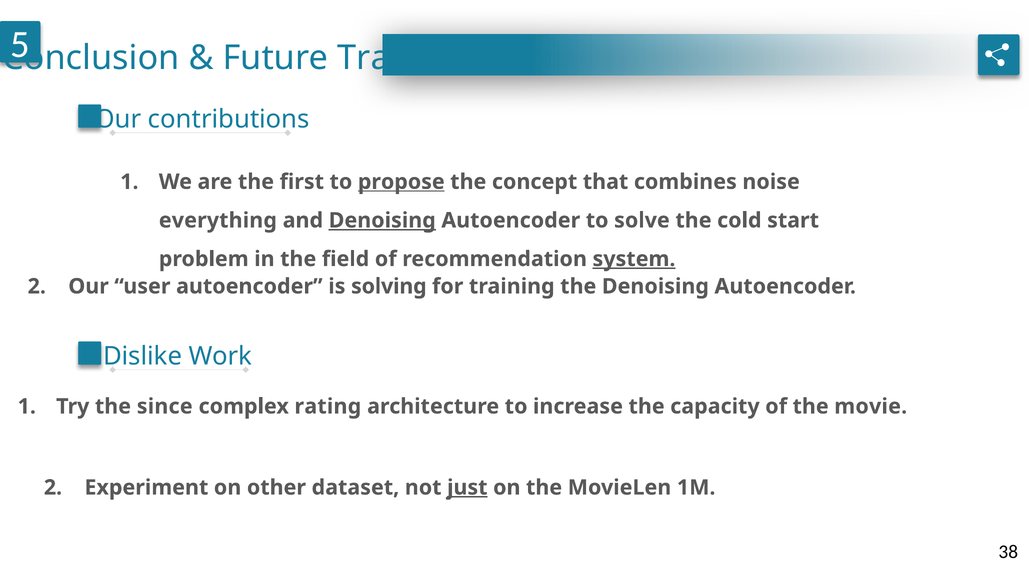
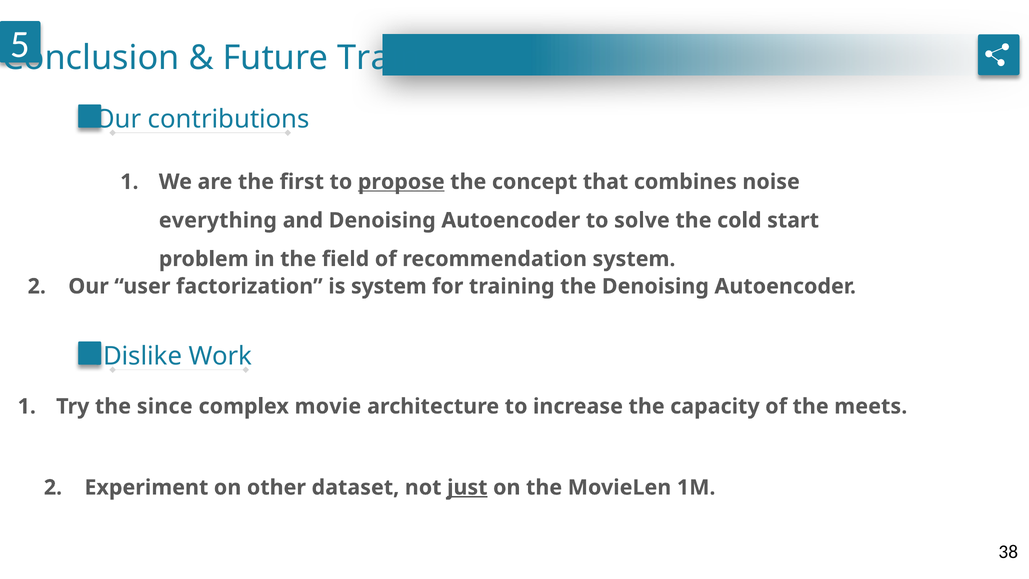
Denoising underline: present -> none (382, 220)
system underline: present -> none (634, 259)
user autoencoder: autoencoder -> factorization (249, 286)
is solving: solving -> system (389, 286)
rating: rating -> movie (328, 406)
movie: movie -> meets (871, 406)
